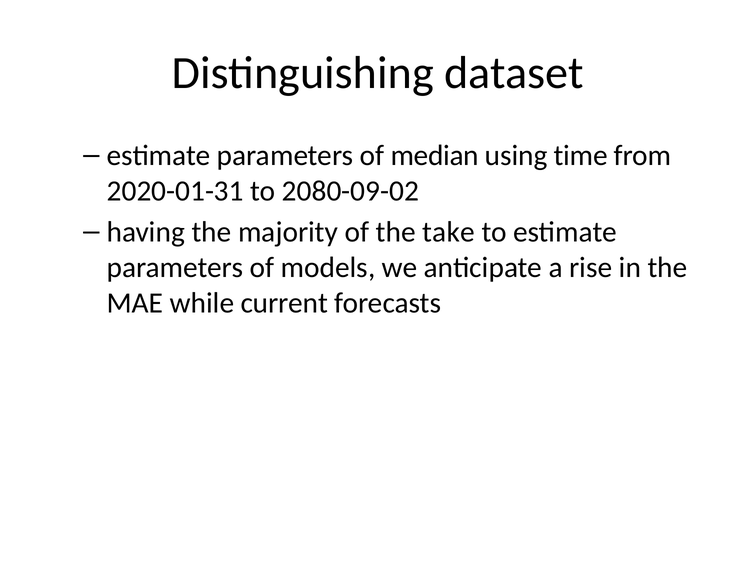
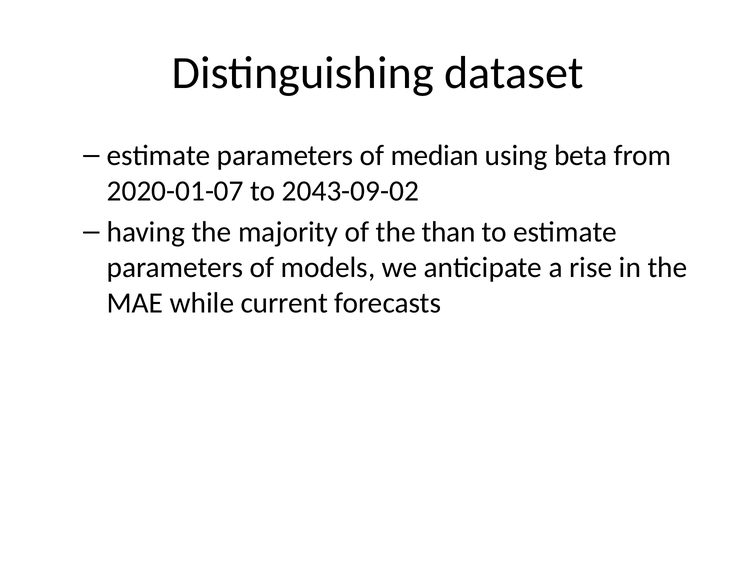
time: time -> beta (581, 156)
2020-01-31: 2020-01-31 -> 2020-01-07 (175, 191)
2080-09-02: 2080-09-02 -> 2043-09-02 (350, 191)
take: take -> than (449, 232)
